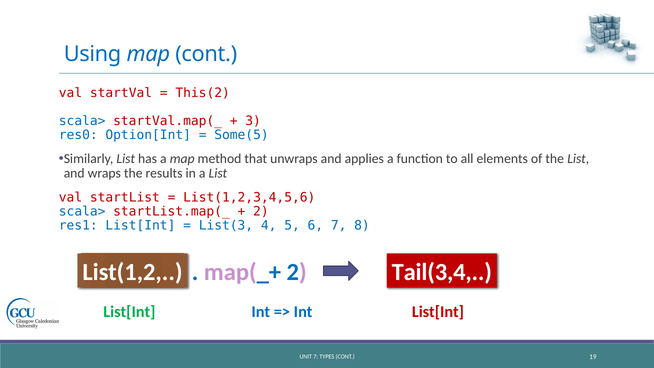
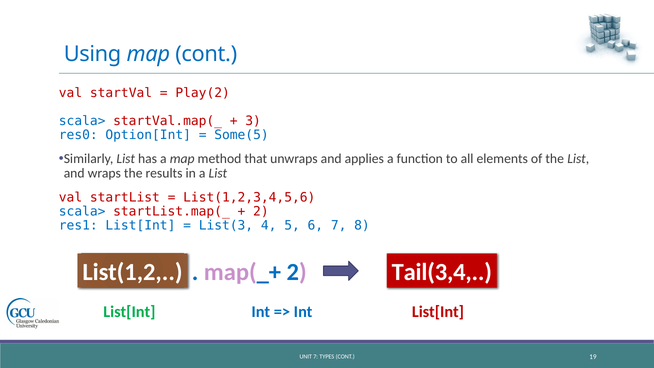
This(2: This(2 -> Play(2 (203, 93)
